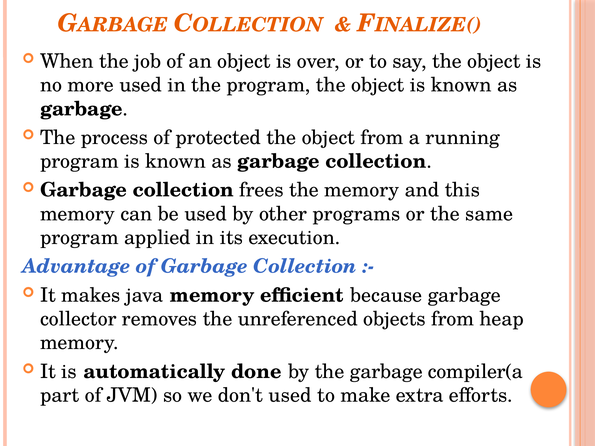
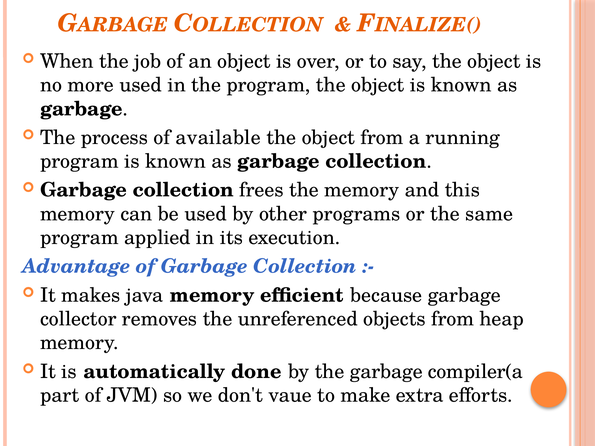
protected: protected -> available (218, 138)
don't used: used -> vaue (290, 396)
